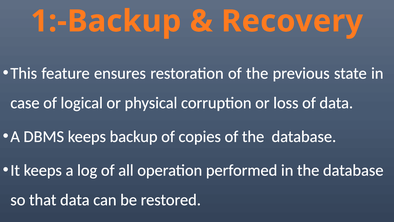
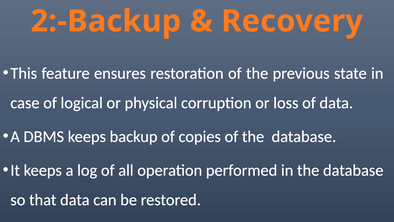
1:-Backup: 1:-Backup -> 2:-Backup (106, 21)
